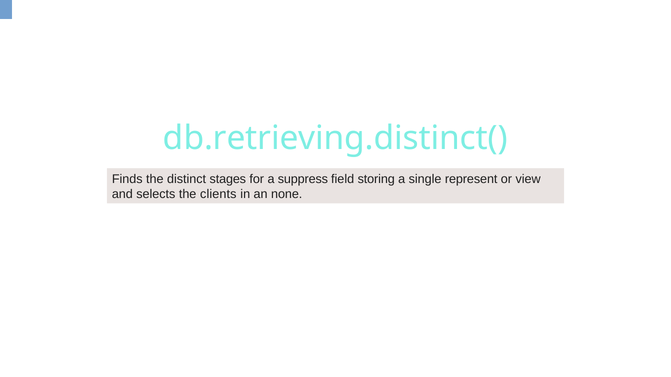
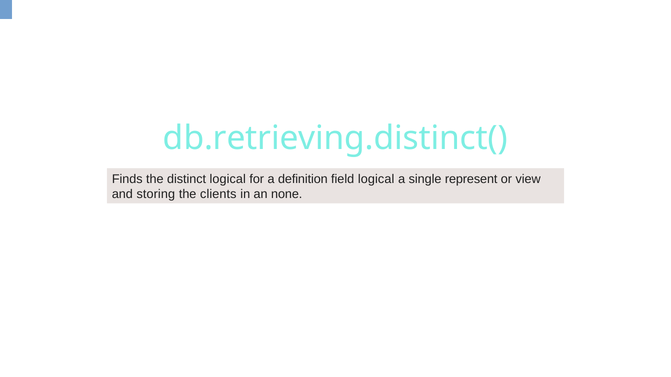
distinct stages: stages -> logical (228, 179)
suppress: suppress -> definition (303, 179)
field storing: storing -> logical (376, 179)
selects: selects -> storing (156, 194)
